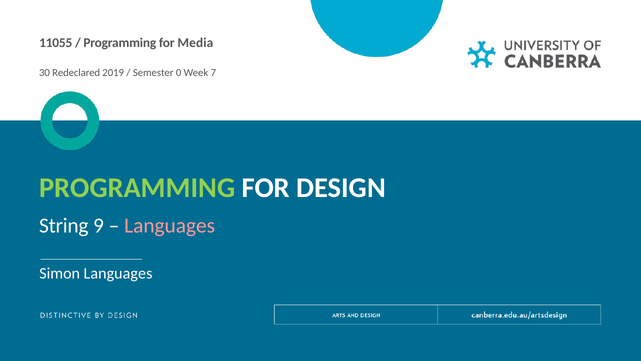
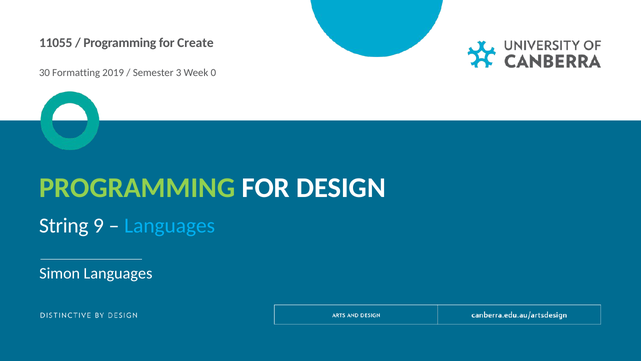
Media: Media -> Create (195, 43)
Redeclared: Redeclared -> Formatting (76, 73)
0: 0 -> 3 (179, 73)
7: 7 -> 0 (213, 73)
Languages colour: pink -> light blue (170, 225)
